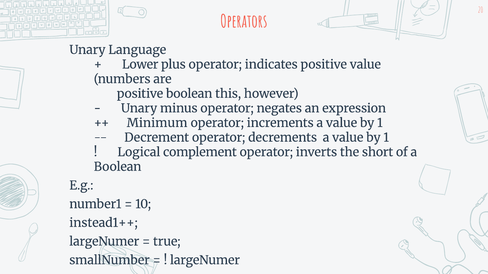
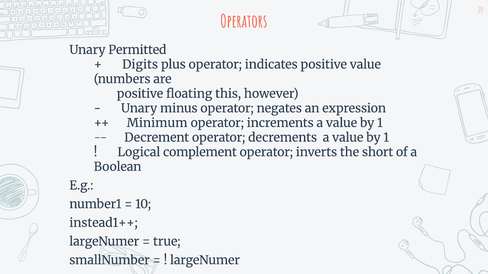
Language: Language -> Permitted (137, 50)
Lower: Lower -> Digits (140, 65)
positive boolean: boolean -> floating (189, 94)
